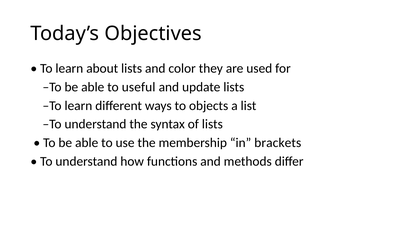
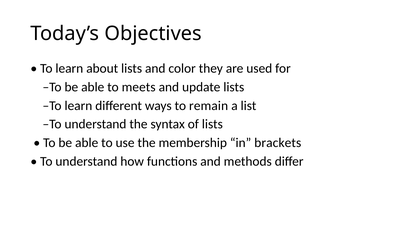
useful: useful -> meets (139, 87)
objects: objects -> remain (209, 106)
